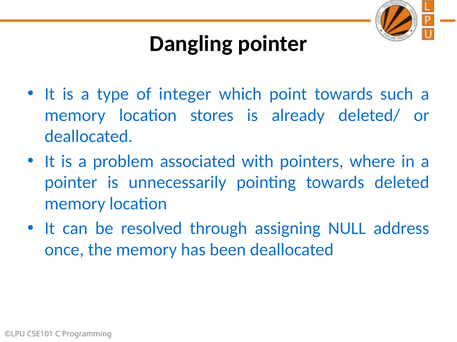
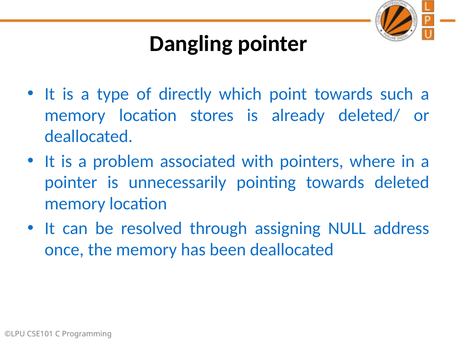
integer: integer -> directly (185, 94)
